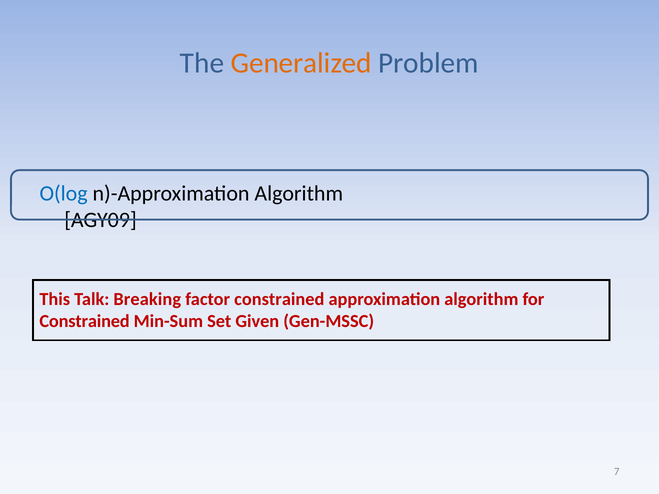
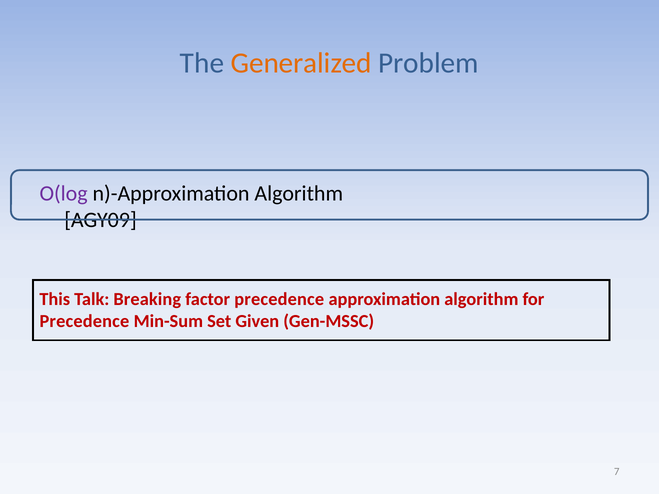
O(log colour: blue -> purple (64, 194)
factor constrained: constrained -> precedence (279, 299)
Constrained: Constrained -> Precedence (84, 321)
